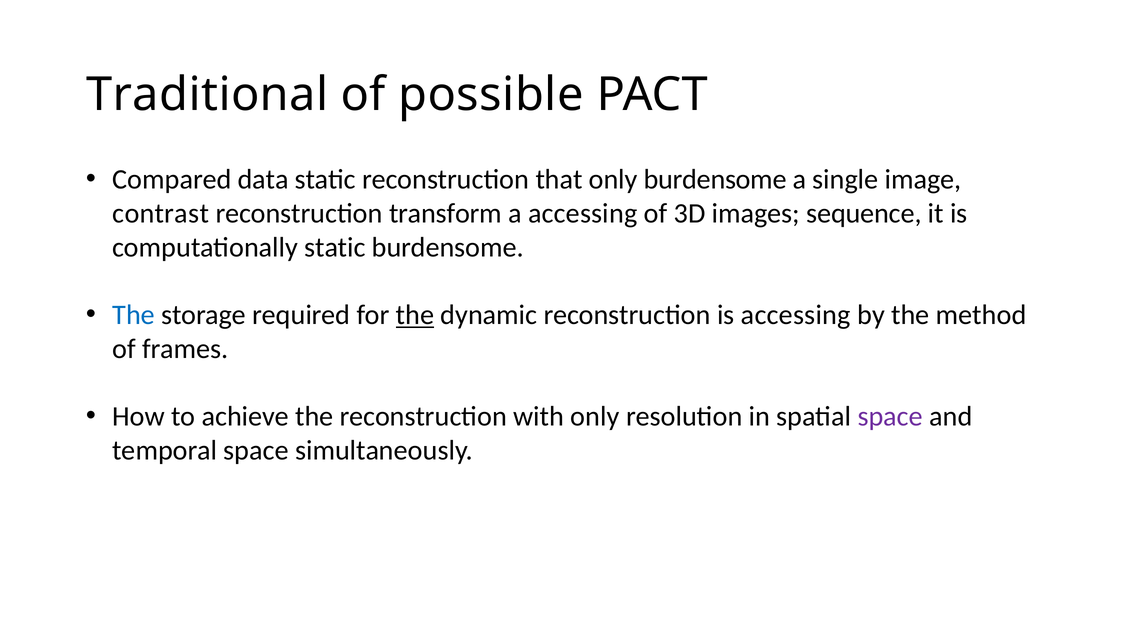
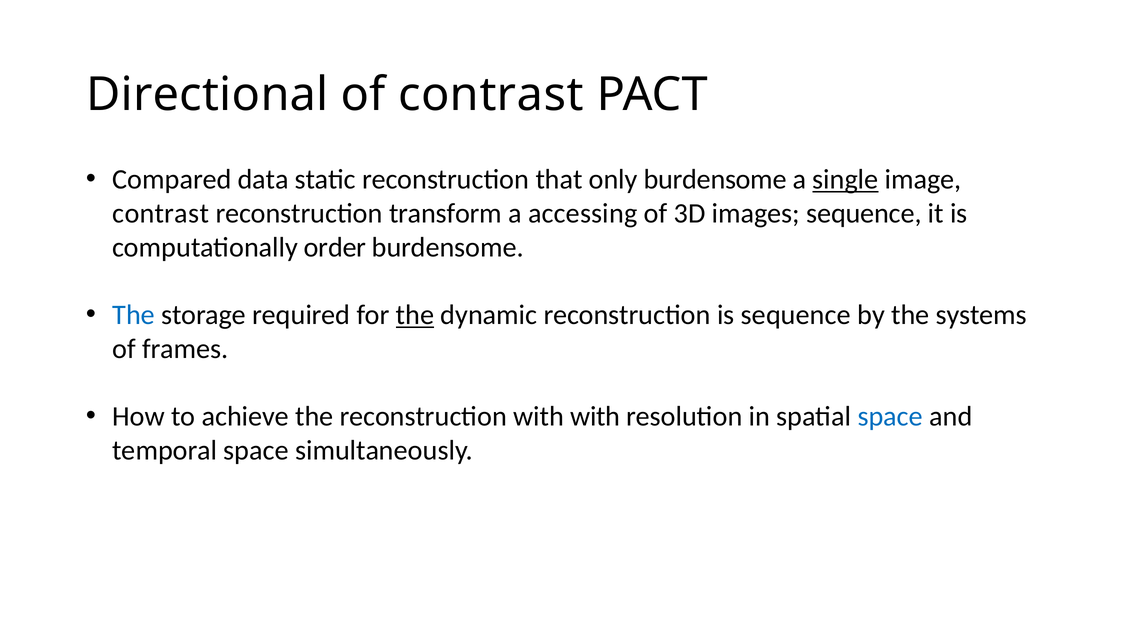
Traditional: Traditional -> Directional (207, 95)
of possible: possible -> contrast (491, 95)
single underline: none -> present (845, 180)
computationally static: static -> order (335, 247)
is accessing: accessing -> sequence (796, 315)
method: method -> systems (981, 315)
with only: only -> with (595, 417)
space colour: purple -> blue (890, 417)
